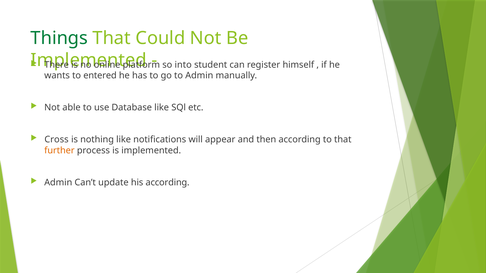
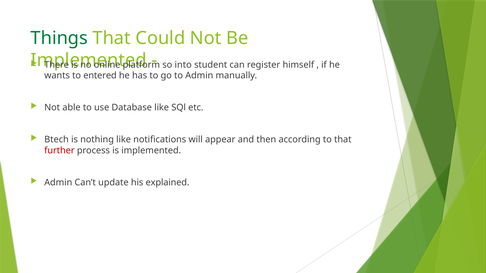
Cross: Cross -> Btech (57, 140)
further colour: orange -> red (59, 151)
his according: according -> explained (168, 183)
